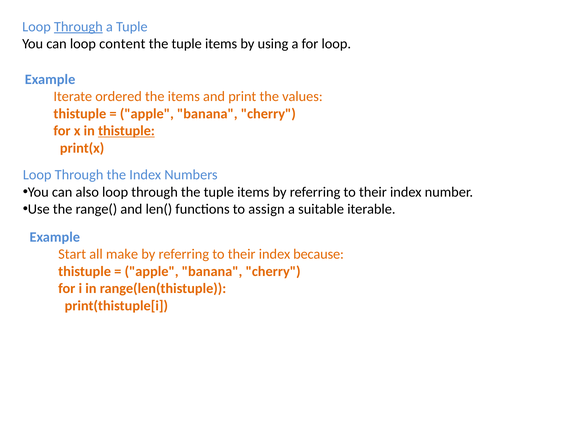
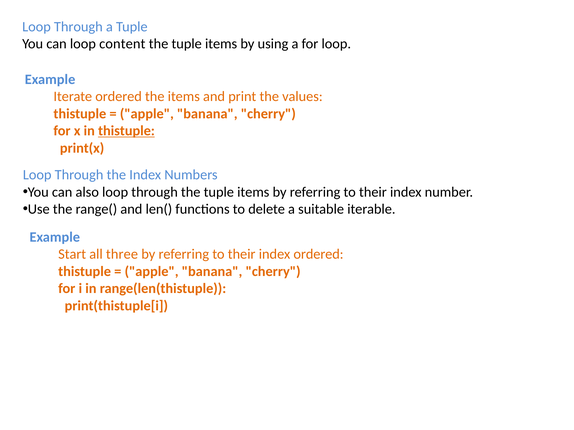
Through underline: present -> none (78, 27)
assign: assign -> delete (267, 209)
make: make -> three (122, 254)
index because: because -> ordered (319, 254)
